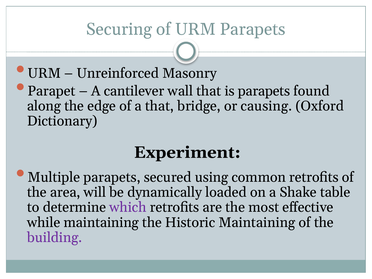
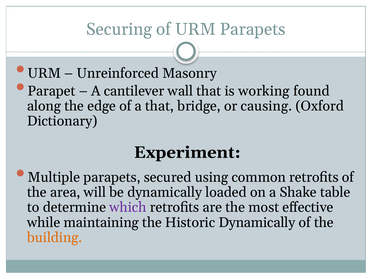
is parapets: parapets -> working (264, 91)
Historic Maintaining: Maintaining -> Dynamically (257, 222)
building colour: purple -> orange (55, 238)
